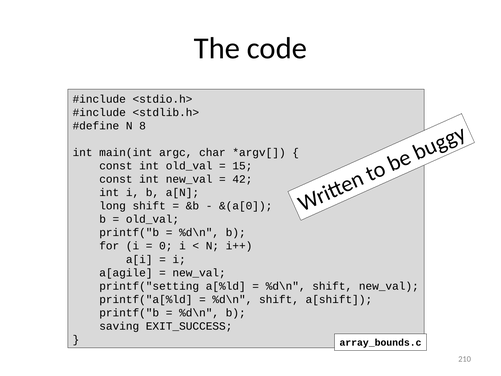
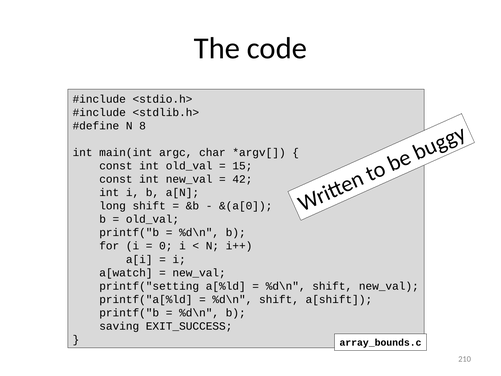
a[agile: a[agile -> a[watch (126, 273)
